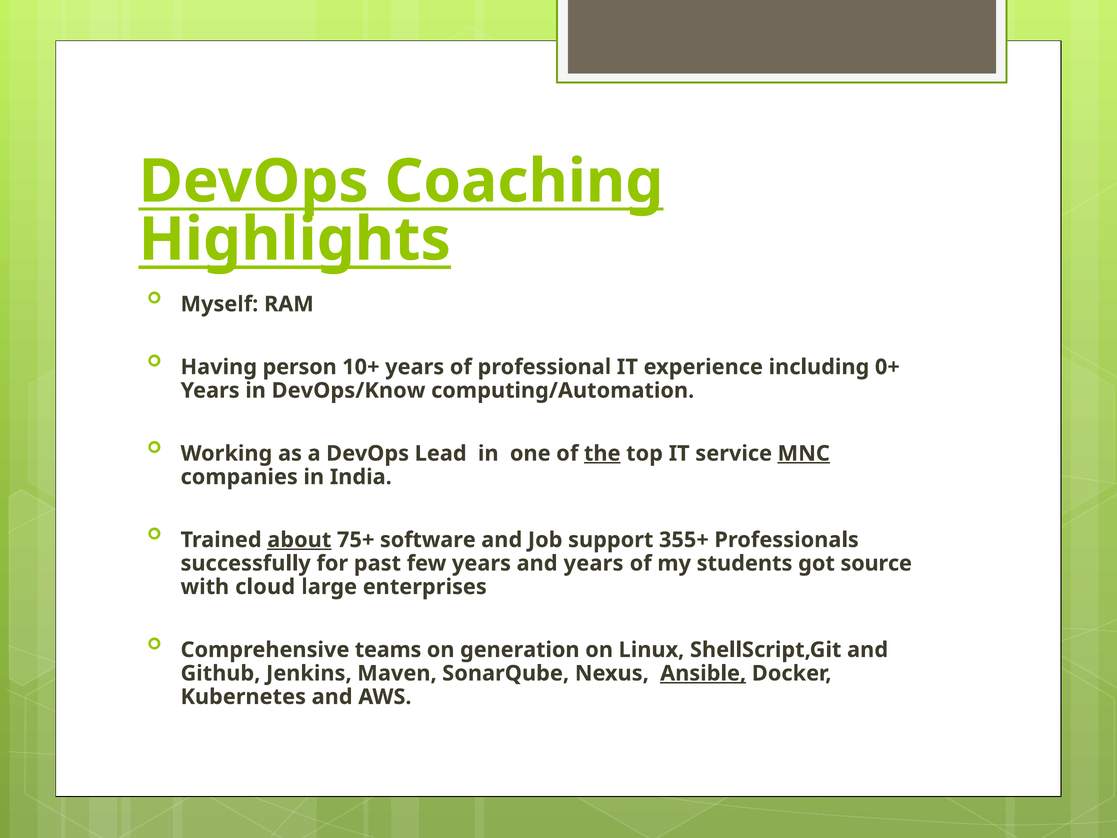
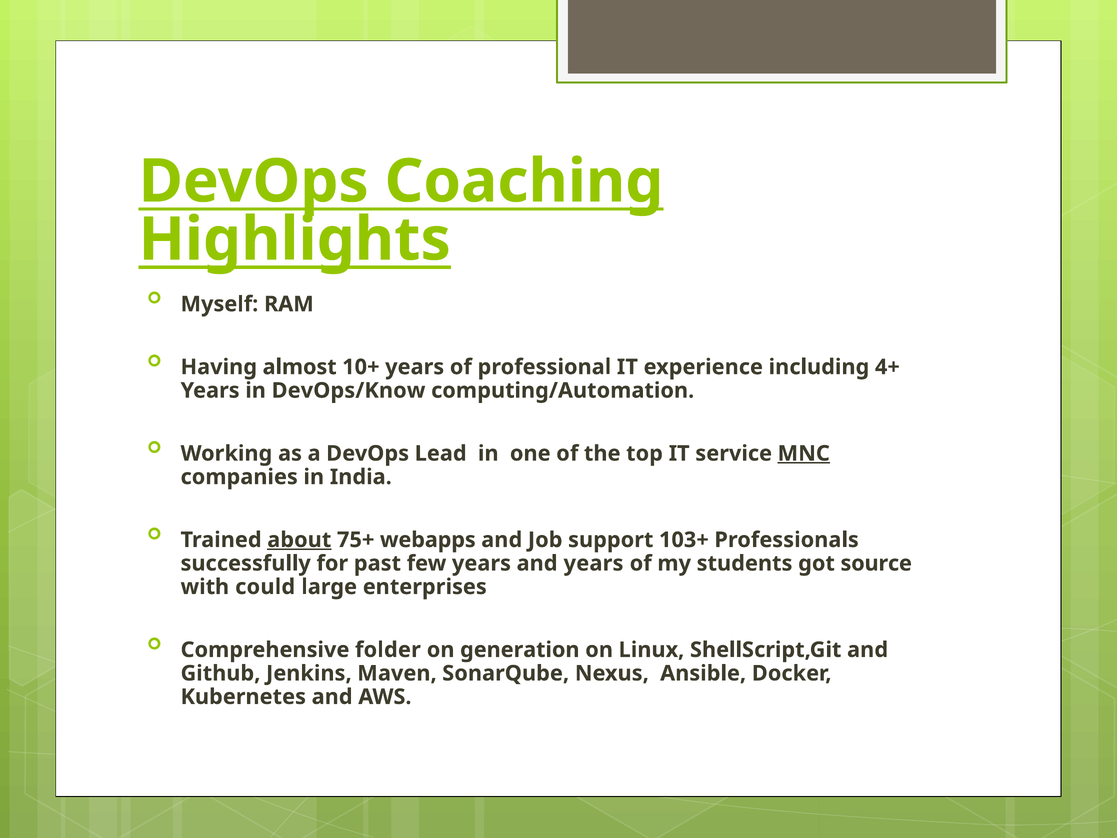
person: person -> almost (300, 367)
0+: 0+ -> 4+ (887, 367)
the underline: present -> none (602, 453)
software: software -> webapps (428, 540)
355+: 355+ -> 103+ (684, 540)
cloud: cloud -> could (265, 587)
teams: teams -> folder (388, 650)
Ansible underline: present -> none (703, 673)
